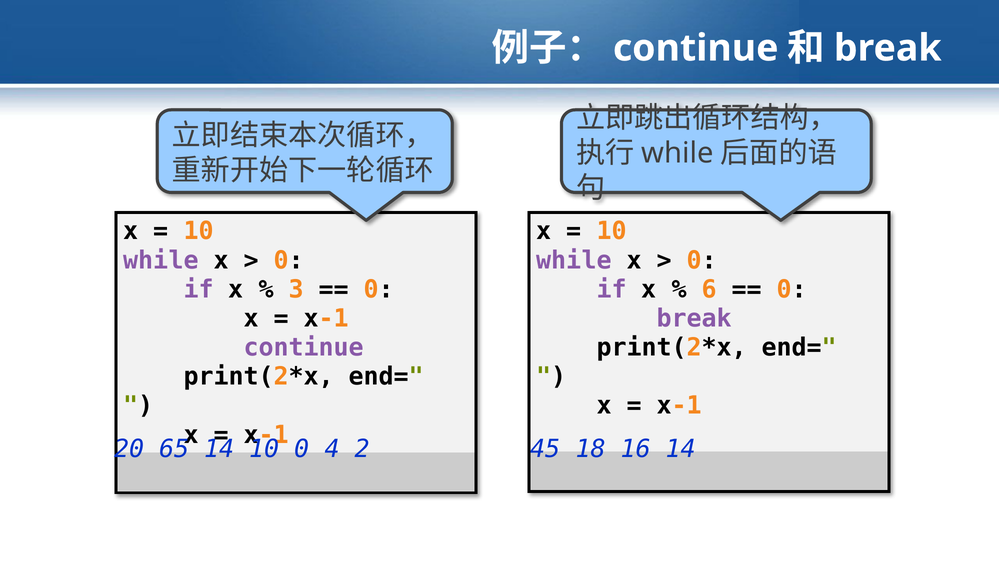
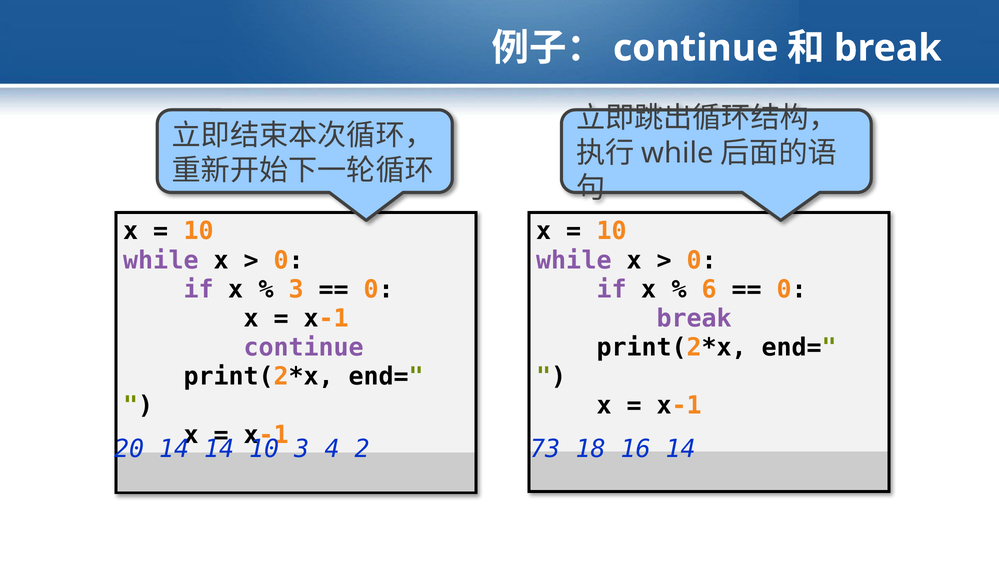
20 65: 65 -> 14 (174, 449)
0: 0 -> 3 (302, 449)
45: 45 -> 73 (545, 449)
